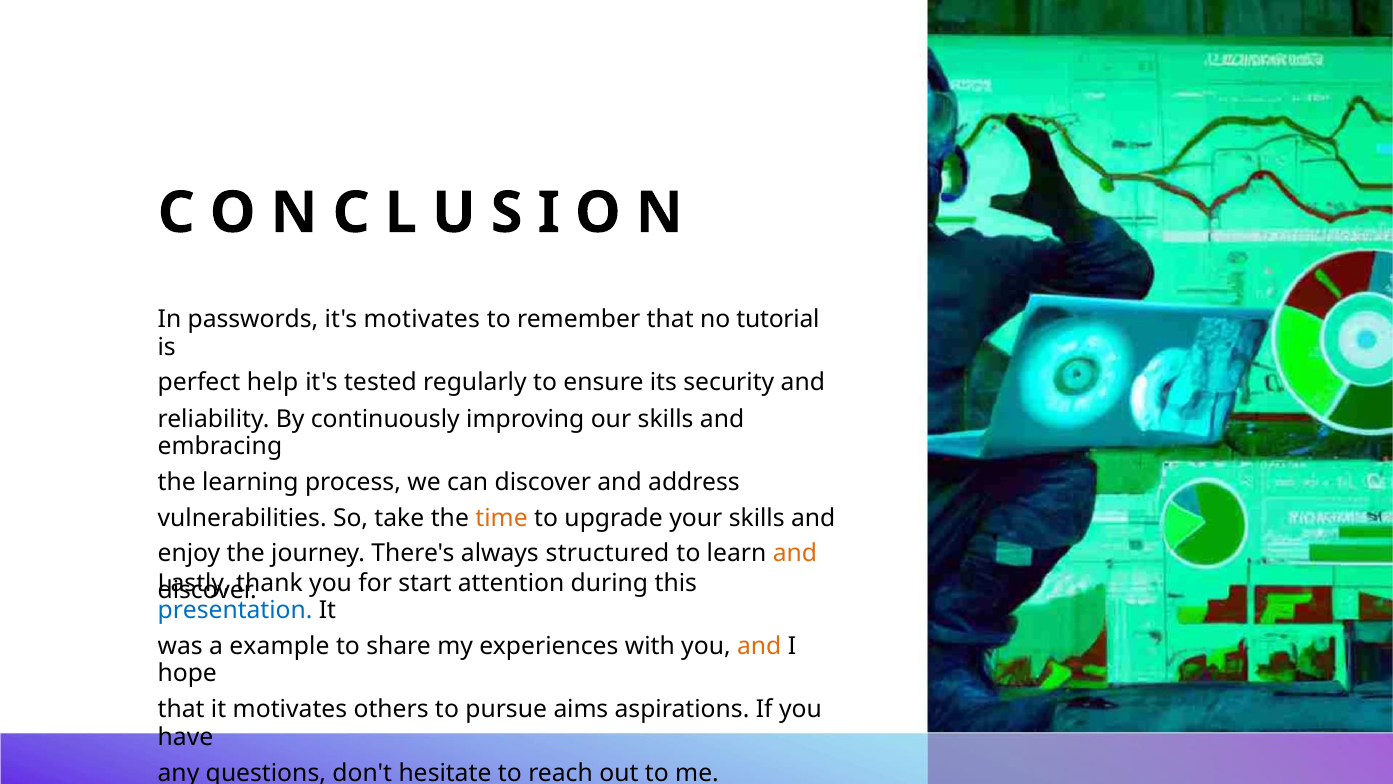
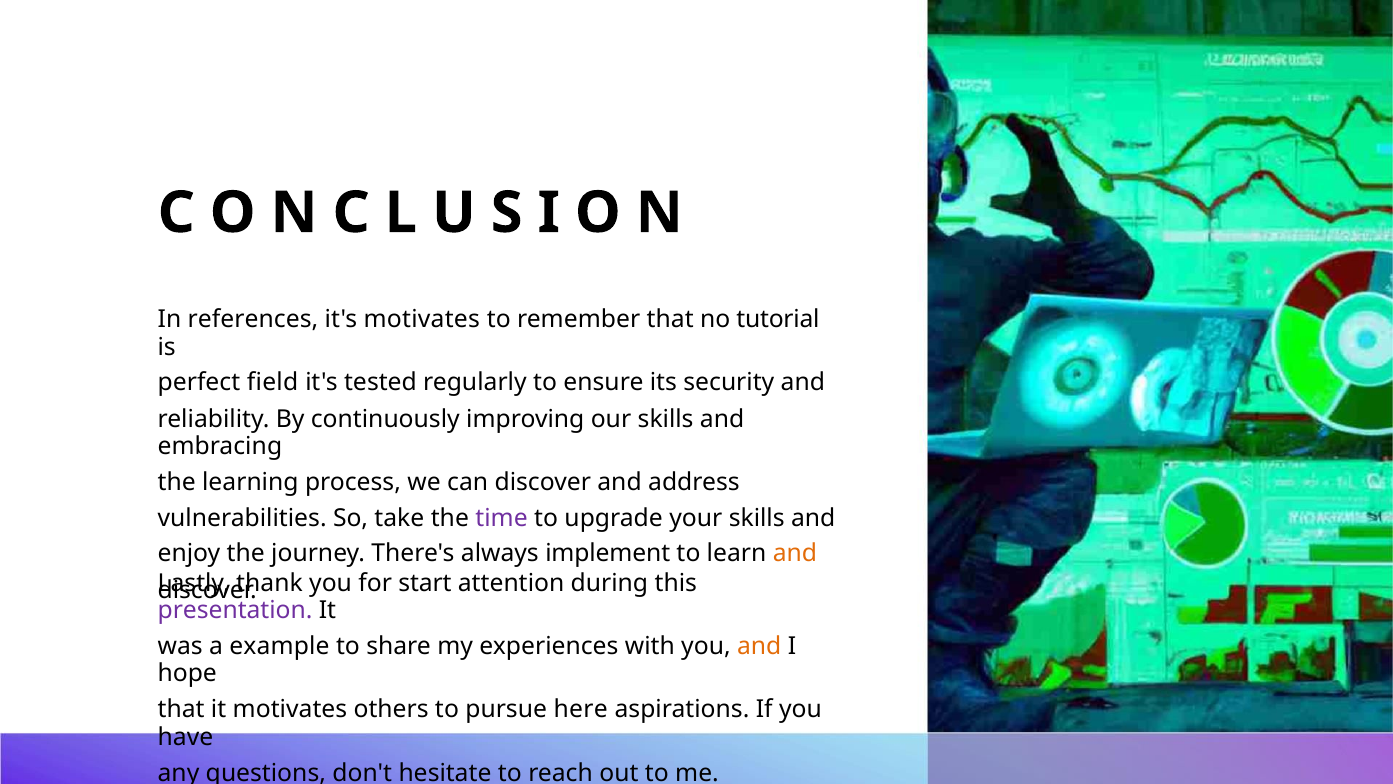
passwords: passwords -> references (253, 319)
help: help -> field (273, 382)
time colour: orange -> purple (502, 518)
structured: structured -> implement (608, 553)
presentation colour: blue -> purple (235, 610)
aims: aims -> here (581, 709)
